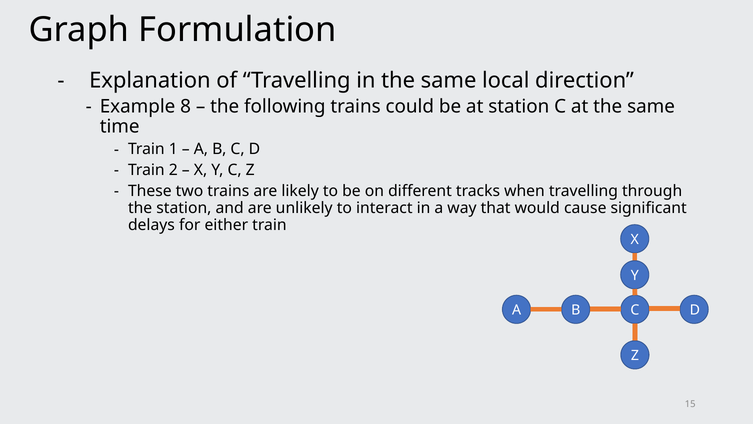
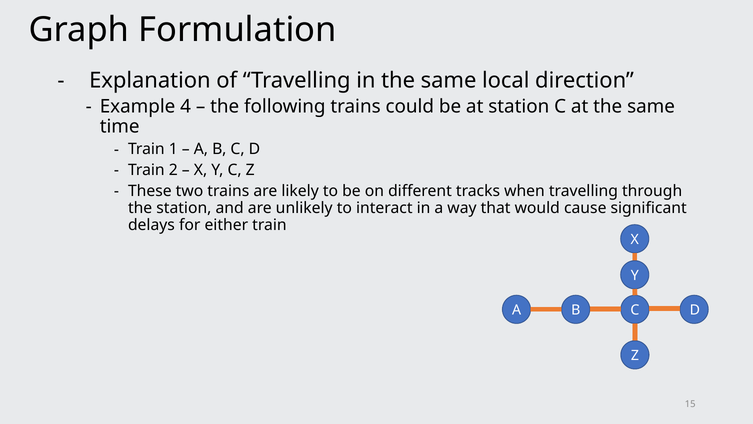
8: 8 -> 4 (186, 106)
